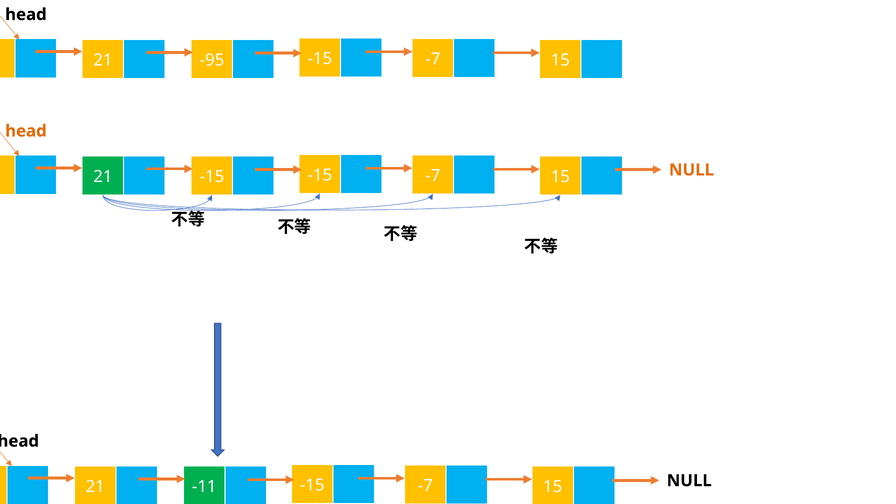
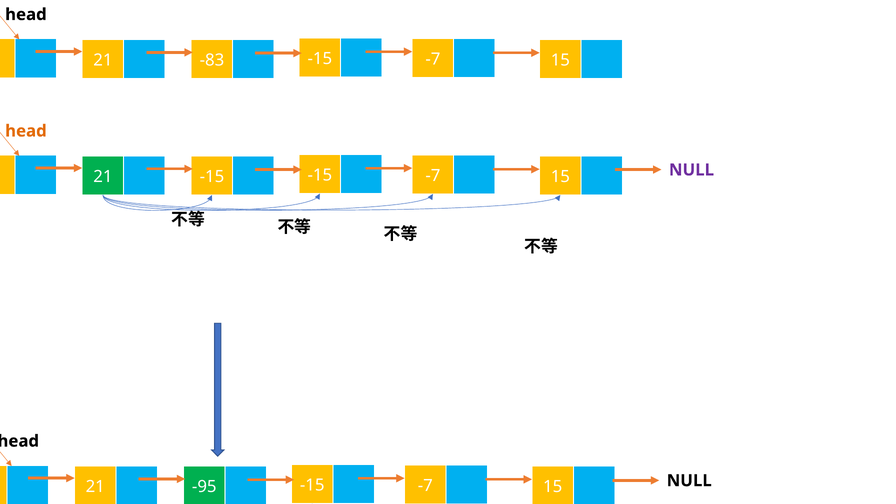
-95: -95 -> -83 (212, 60)
NULL colour: orange -> purple (691, 170)
-11: -11 -> -95 (204, 487)
